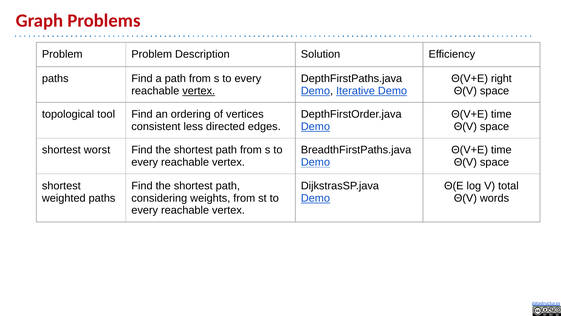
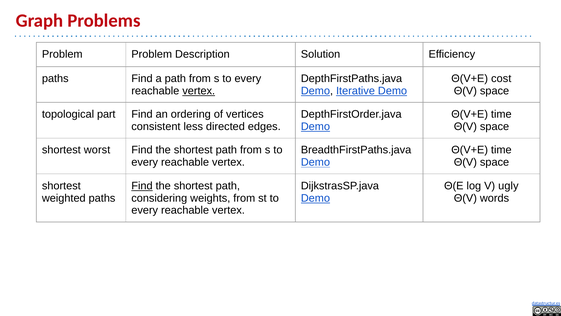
right: right -> cost (501, 78)
tool: tool -> part (106, 114)
Find underline: none -> present (142, 186)
total: total -> ugly (508, 186)
